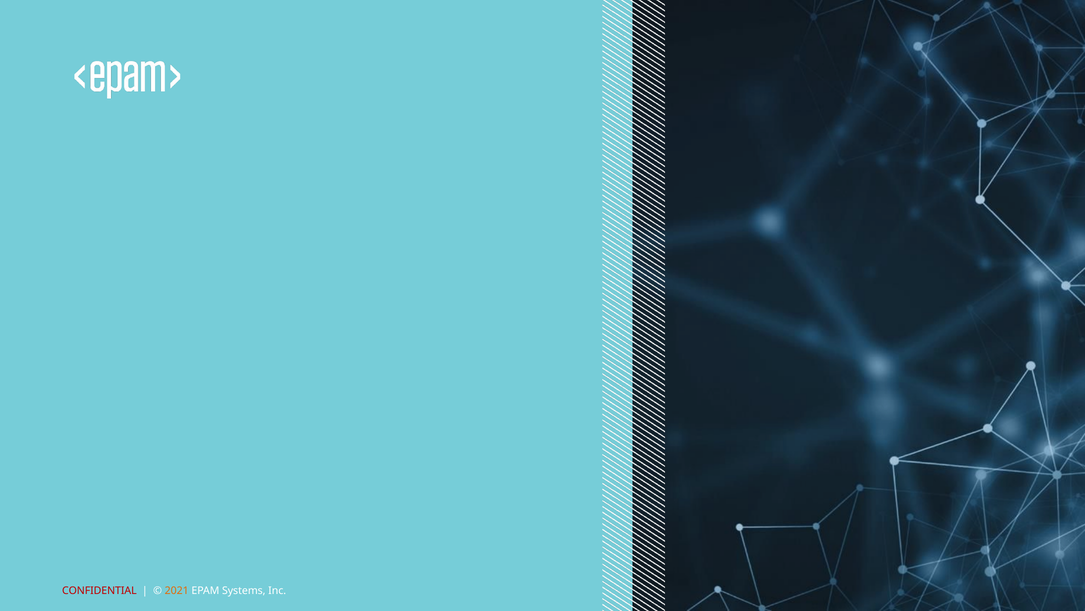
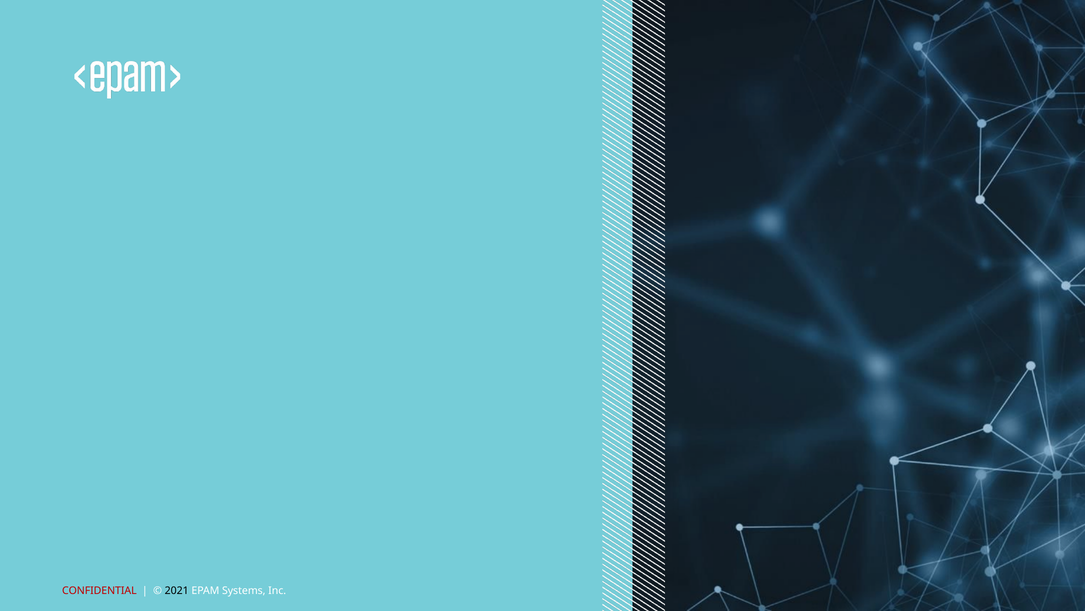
2021 colour: orange -> black (177, 590)
